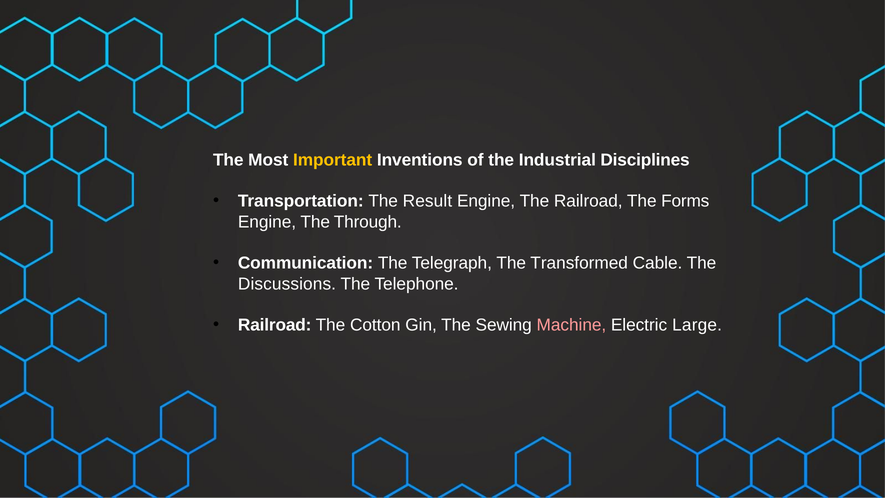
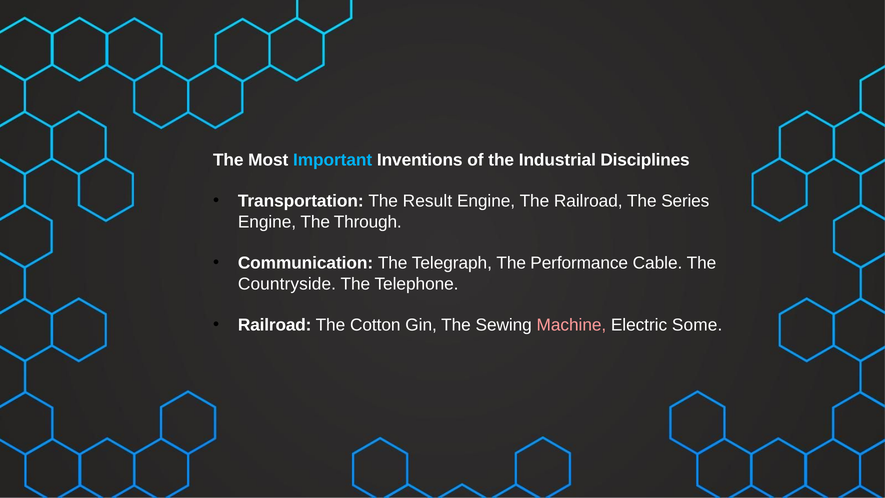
Important colour: yellow -> light blue (333, 160)
Forms: Forms -> Series (685, 201)
Transformed: Transformed -> Performance (579, 263)
Discussions: Discussions -> Countryside (287, 284)
Large: Large -> Some (697, 325)
